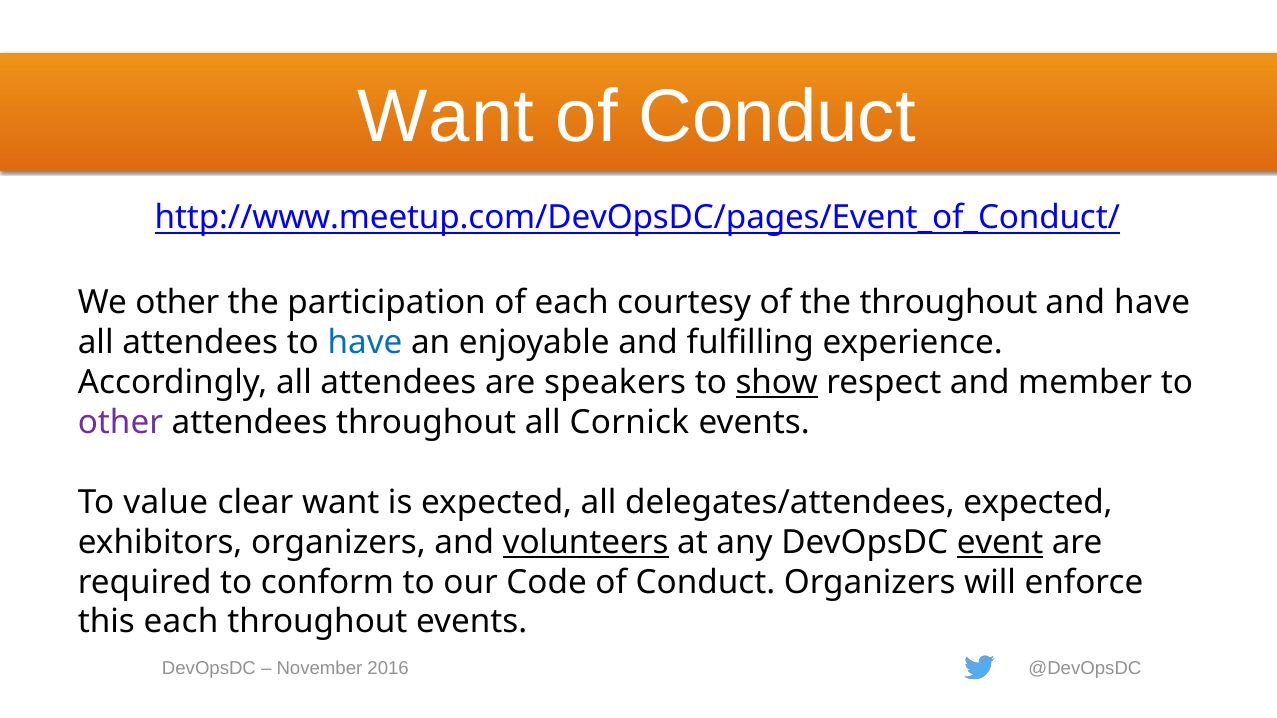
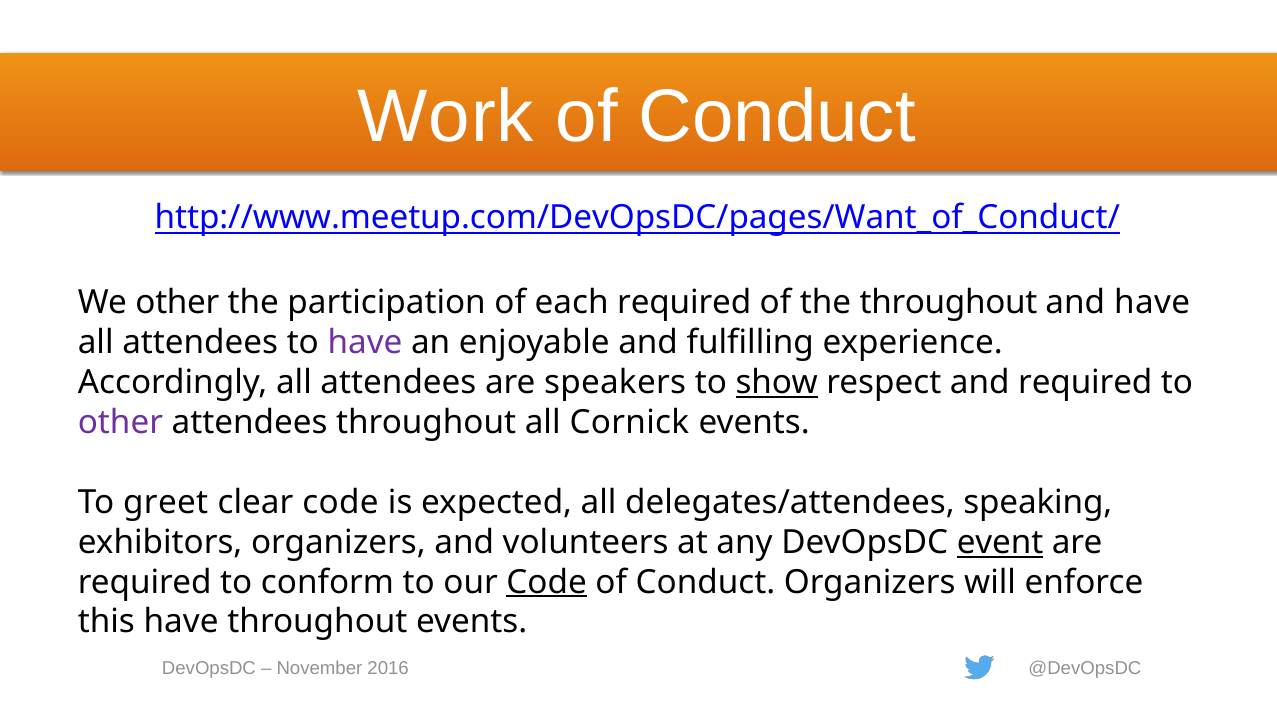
Want: Want -> Work (446, 117)
http://www.meetup.com/DevOpsDC/pages/Event_of_Conduct/: http://www.meetup.com/DevOpsDC/pages/Event_of_Conduct/ -> http://www.meetup.com/DevOpsDC/pages/Want_of_Conduct/ (637, 218)
each courtesy: courtesy -> required (684, 303)
have colour: blue -> purple (365, 343)
and member: member -> required (1085, 383)
value: value -> greet (166, 503)
clear want: want -> code (341, 503)
delegates/attendees expected: expected -> speaking (1038, 503)
volunteers underline: present -> none (586, 542)
Code underline: none -> present (547, 582)
this each: each -> have (181, 622)
